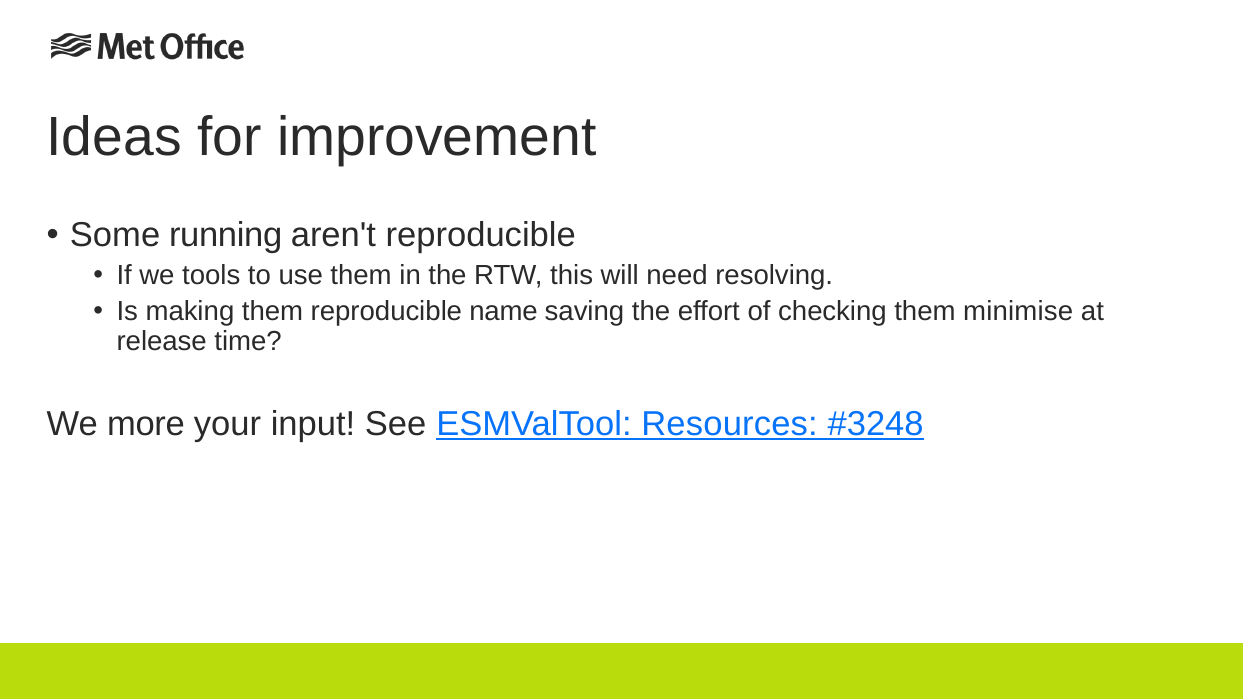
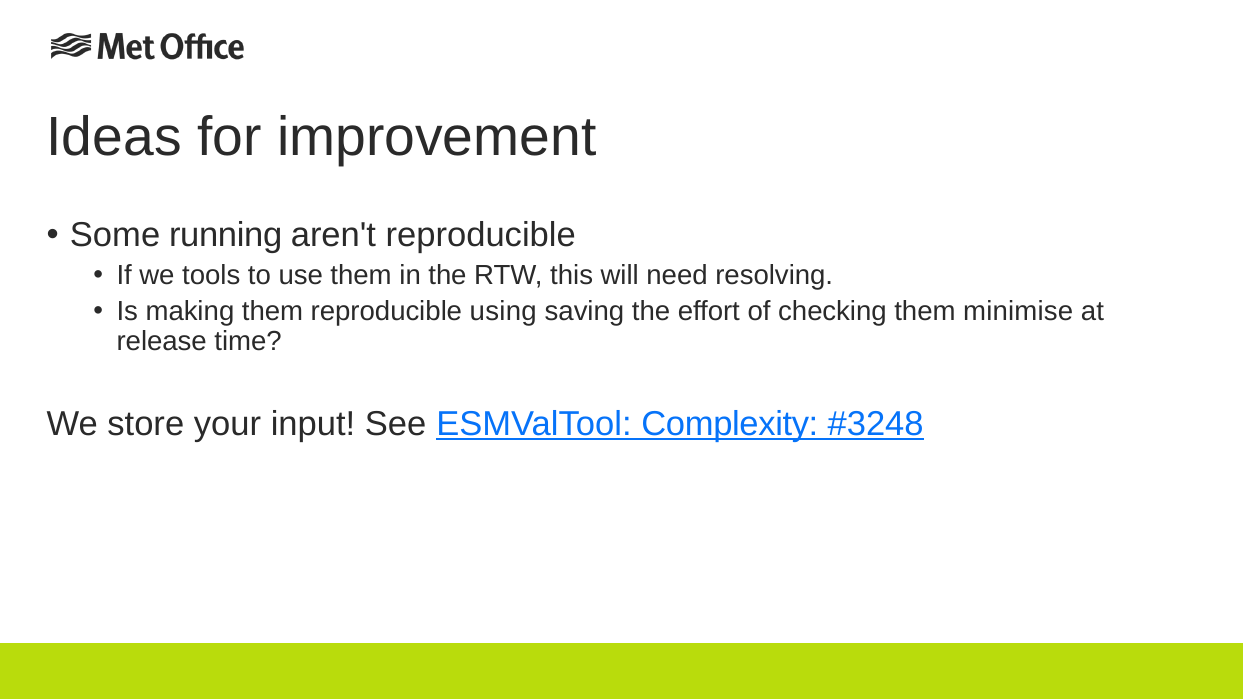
name: name -> using (503, 311)
more: more -> store (146, 424)
Resources: Resources -> Complexity (730, 424)
